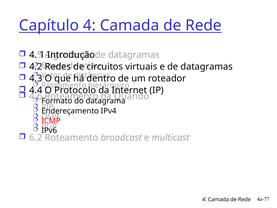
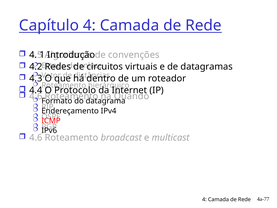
datagramas: datagramas -> convenções (134, 55)
6.2: 6.2 -> 4.6 (36, 138)
